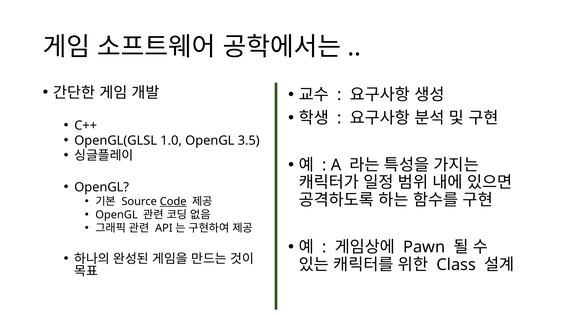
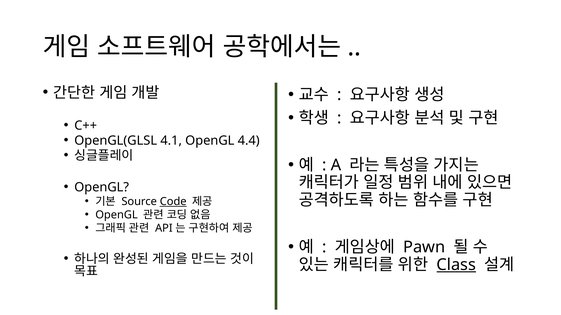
1.0: 1.0 -> 4.1 (171, 141)
3.5: 3.5 -> 4.4 (249, 141)
Class underline: none -> present (456, 265)
